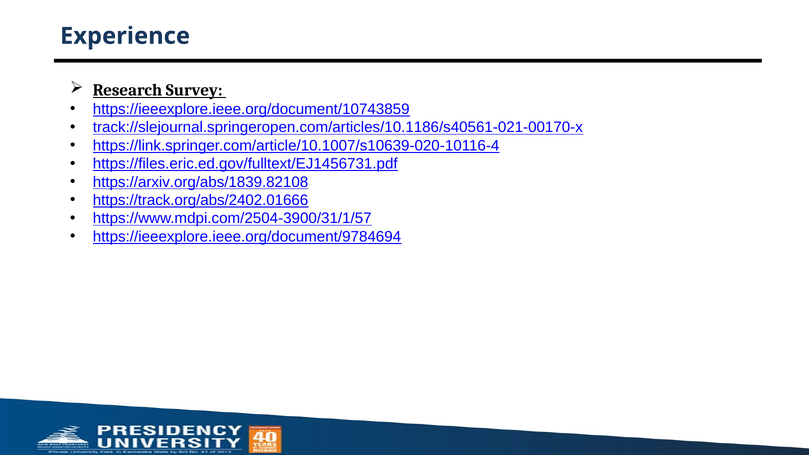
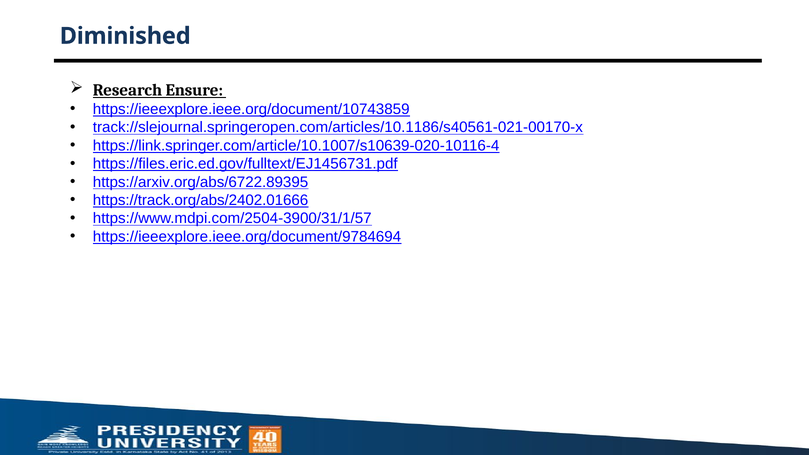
Experience: Experience -> Diminished (125, 36)
Survey: Survey -> Ensure (194, 90)
https://arxiv.org/abs/1839.82108: https://arxiv.org/abs/1839.82108 -> https://arxiv.org/abs/6722.89395 (201, 182)
